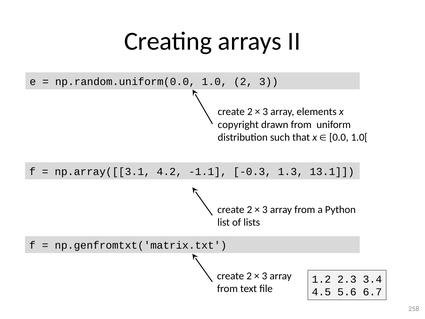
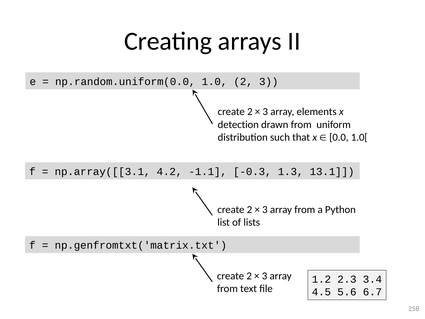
copyright: copyright -> detection (238, 124)
